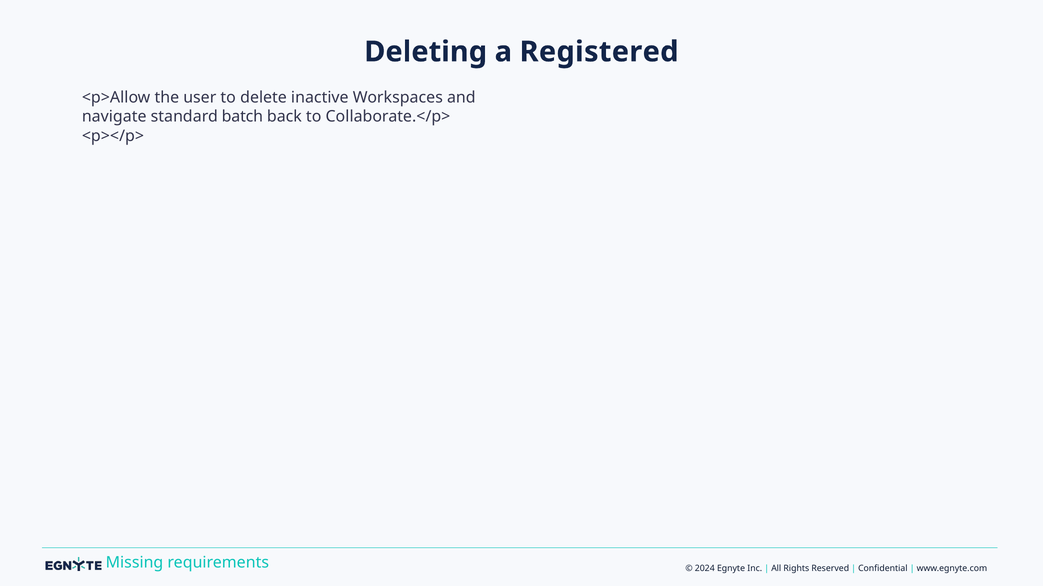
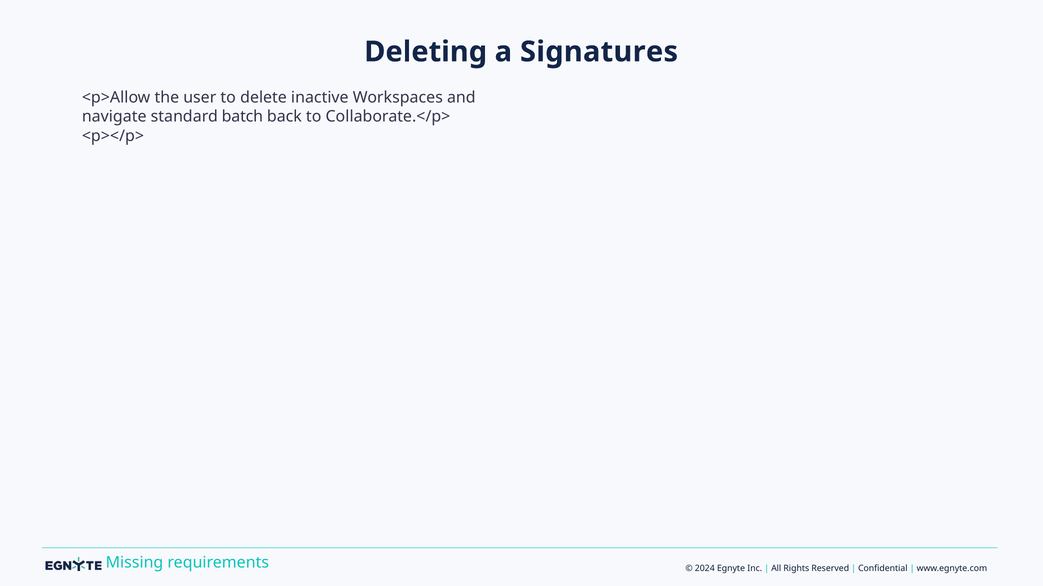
Registered: Registered -> Signatures (599, 52)
